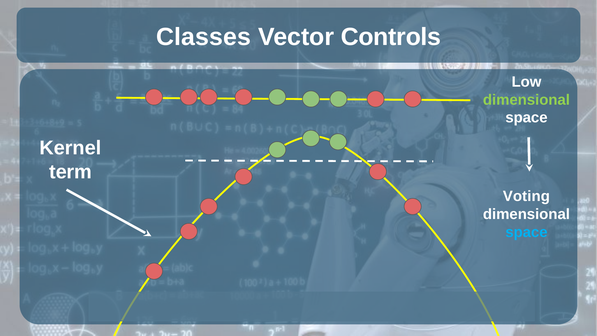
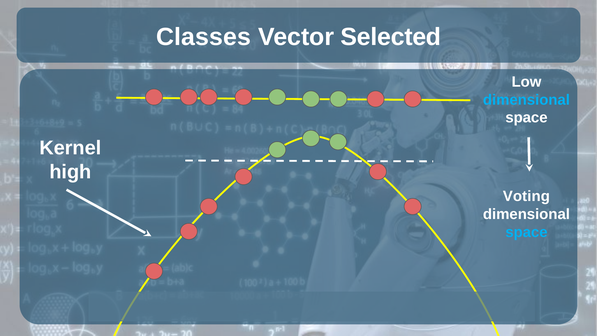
Controls: Controls -> Selected (391, 37)
dimensional colour: light green -> light blue (526, 100)
term: term -> high (70, 172)
